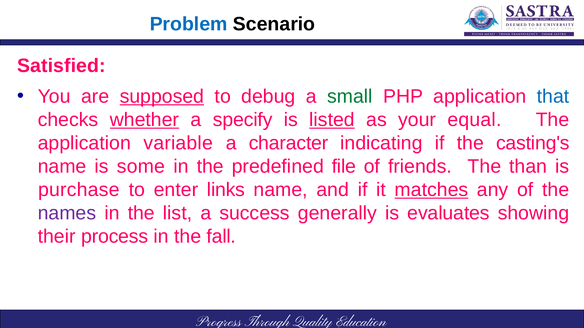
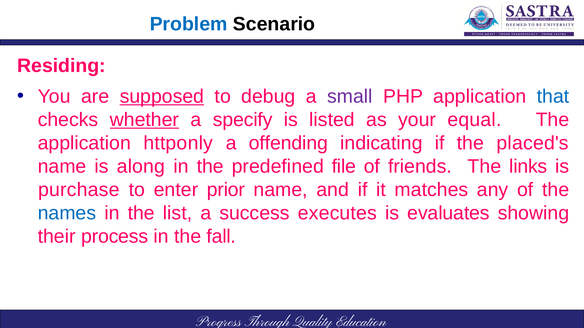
Satisfied: Satisfied -> Residing (61, 66)
small colour: green -> purple (350, 97)
listed underline: present -> none (332, 120)
variable: variable -> httponly (178, 143)
character: character -> offending (288, 143)
casting's: casting's -> placed's (533, 143)
some: some -> along (141, 167)
than: than -> links (528, 167)
links: links -> prior (226, 190)
matches underline: present -> none (431, 190)
names colour: purple -> blue (67, 213)
generally: generally -> executes (337, 213)
